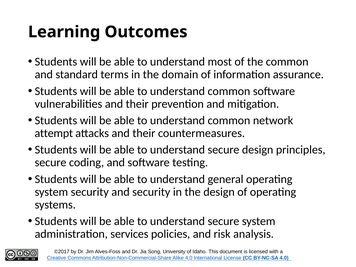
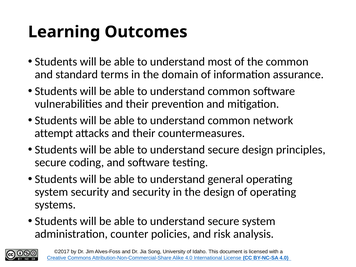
services: services -> counter (129, 234)
